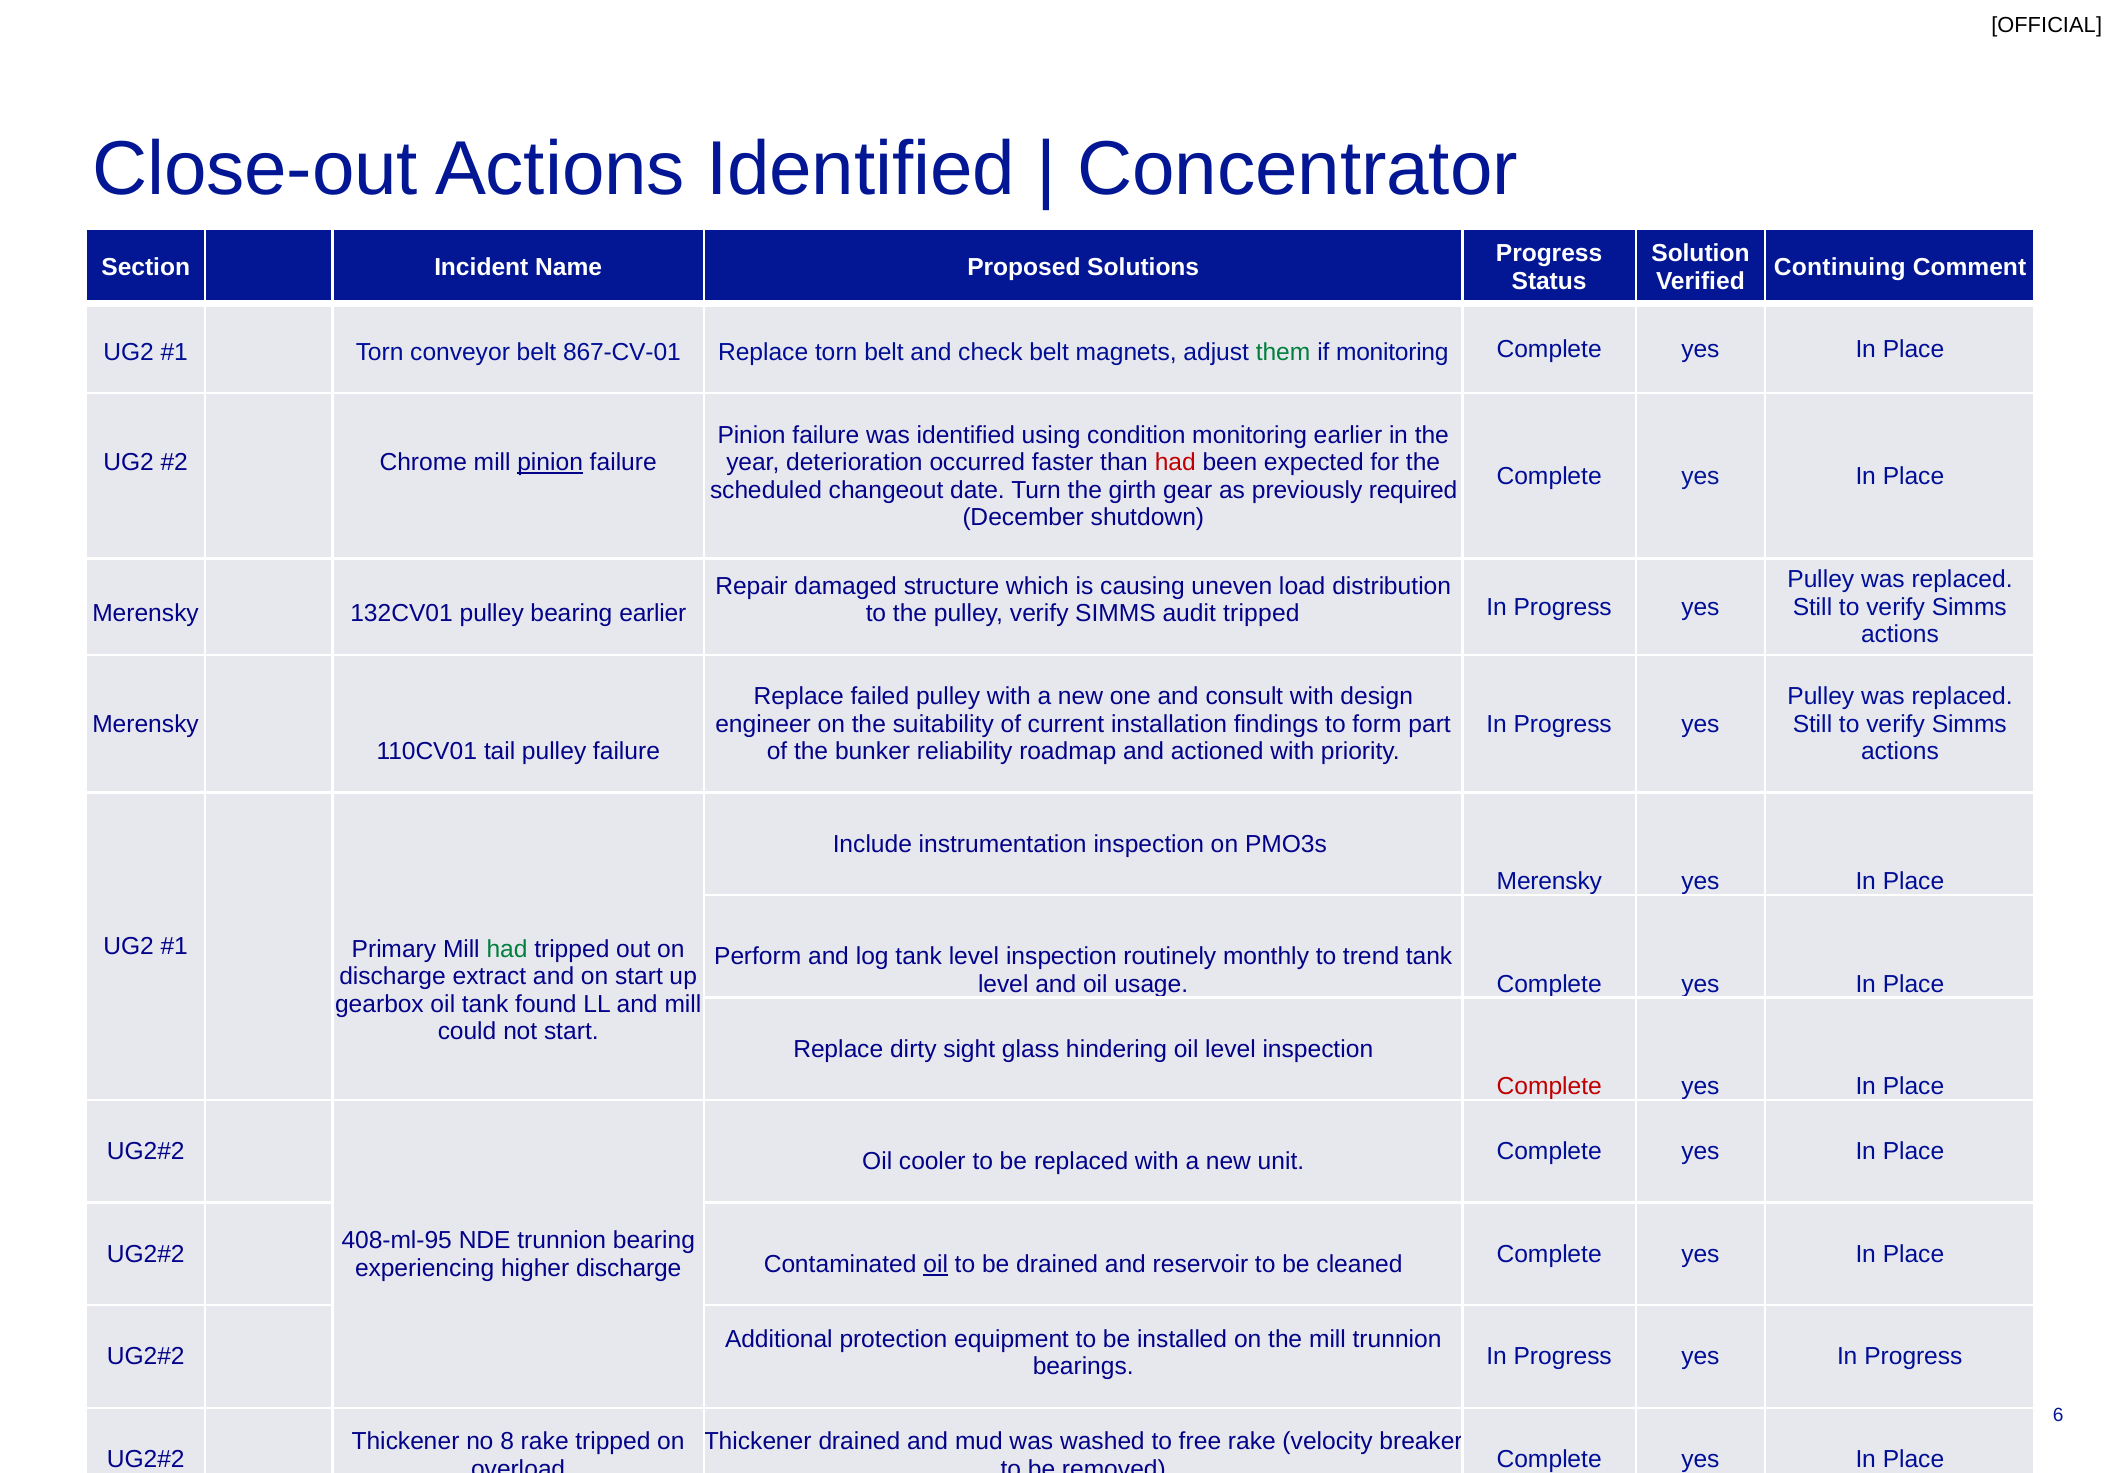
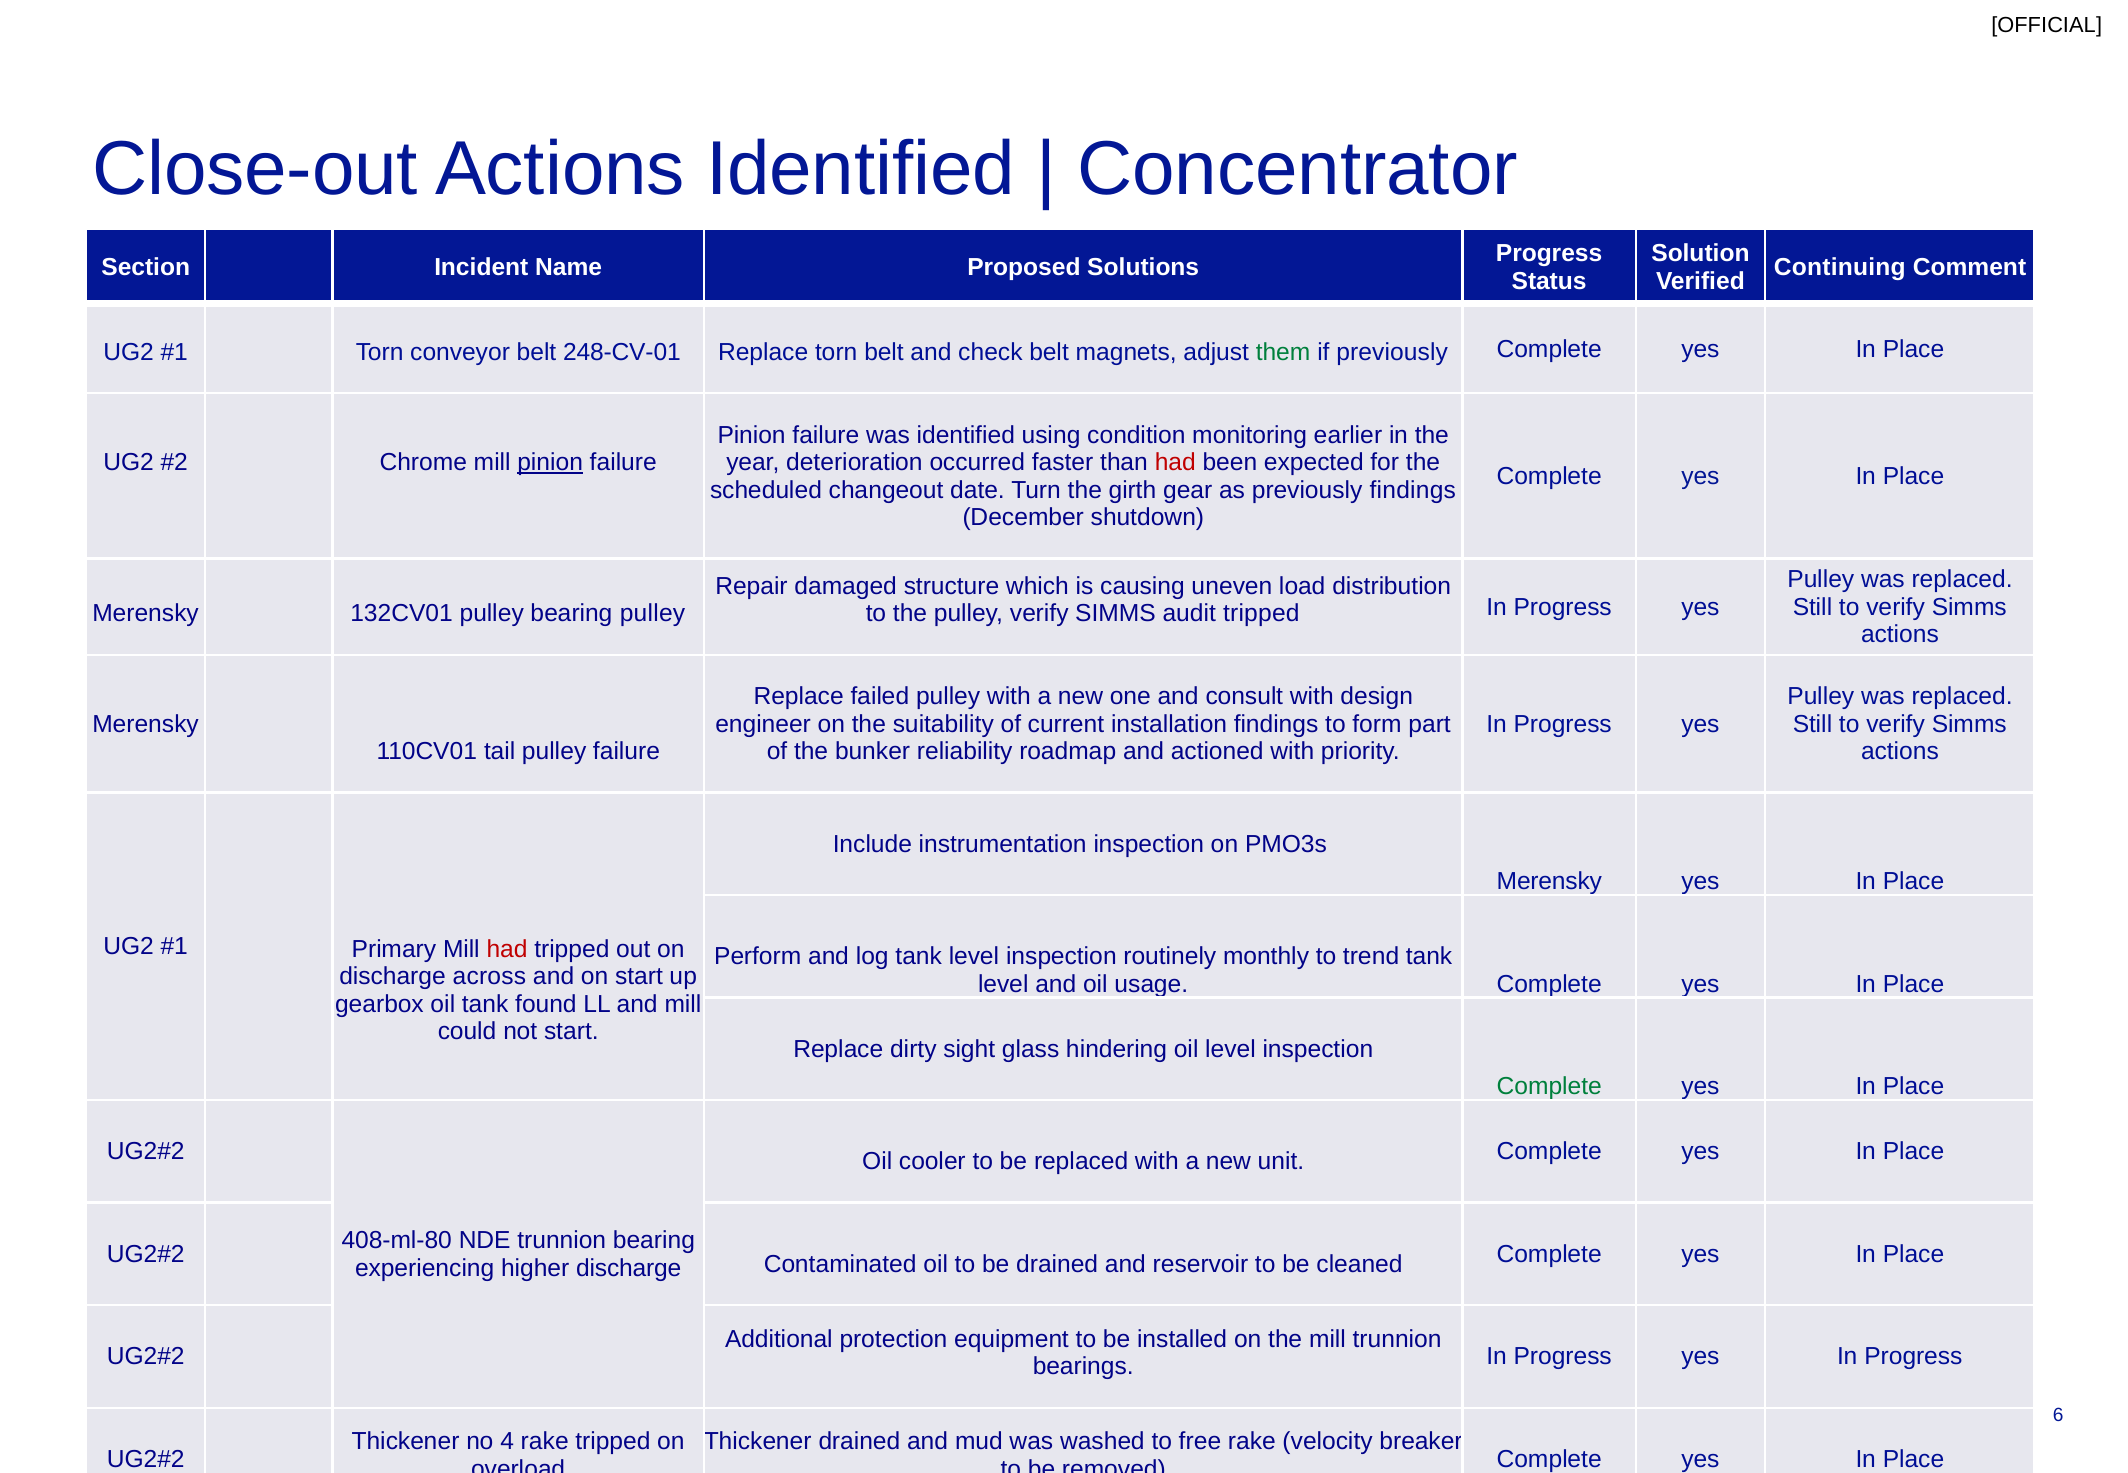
867-CV-01: 867-CV-01 -> 248-CV-01 (622, 352)
if monitoring: monitoring -> previously (1392, 352)
previously required: required -> findings (1413, 490)
bearing earlier: earlier -> pulley (653, 614)
had colour: green -> red (507, 949)
extract: extract -> across (489, 977)
Complete colour: red -> green (1549, 1087)
408-ml-95: 408-ml-95 -> 408-ml-80 (397, 1241)
oil underline: present -> none (936, 1264)
8: 8 -> 4 (507, 1442)
